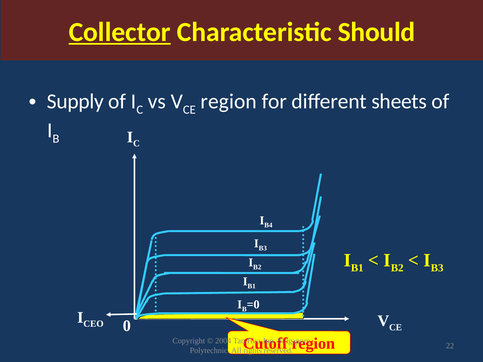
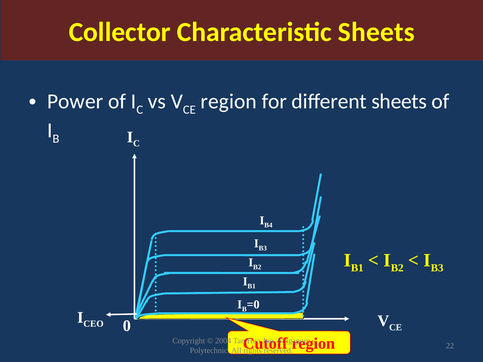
Collector underline: present -> none (120, 32)
Characteristic Should: Should -> Sheets (376, 32)
Supply: Supply -> Power (75, 101)
